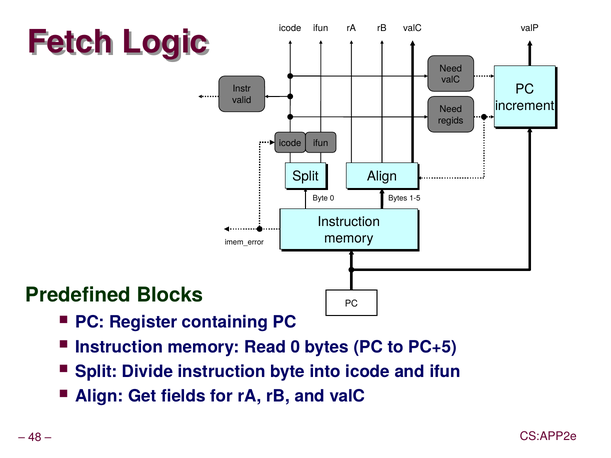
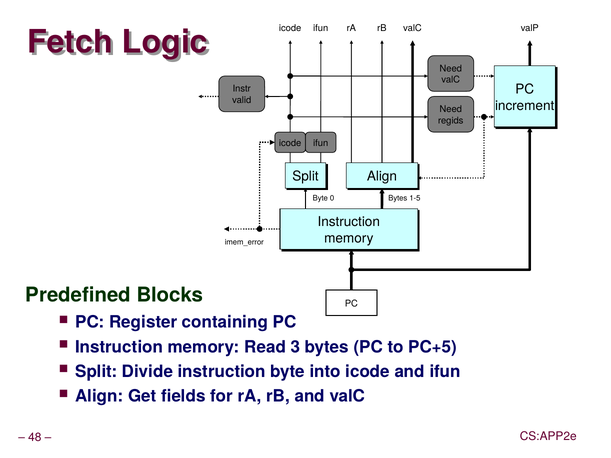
Read 0: 0 -> 3 (295, 347)
